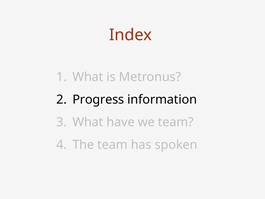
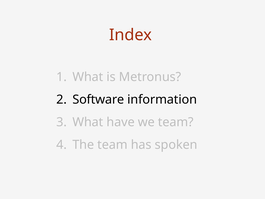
Progress: Progress -> Software (98, 99)
